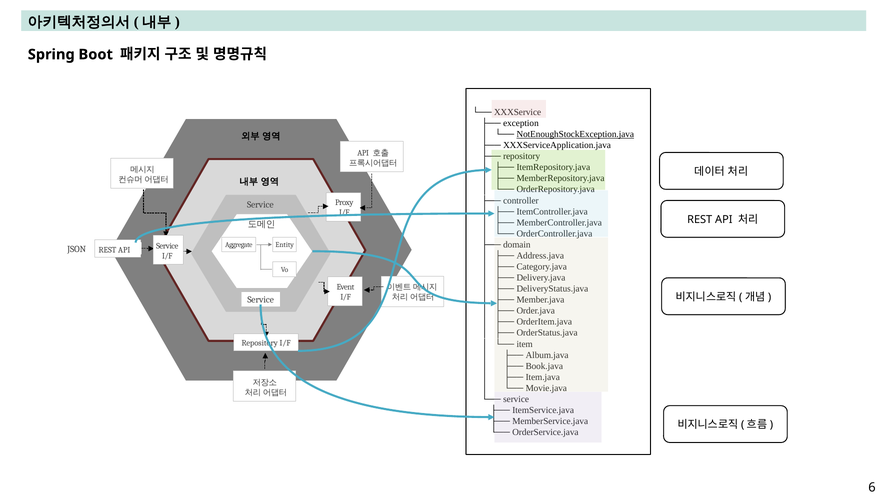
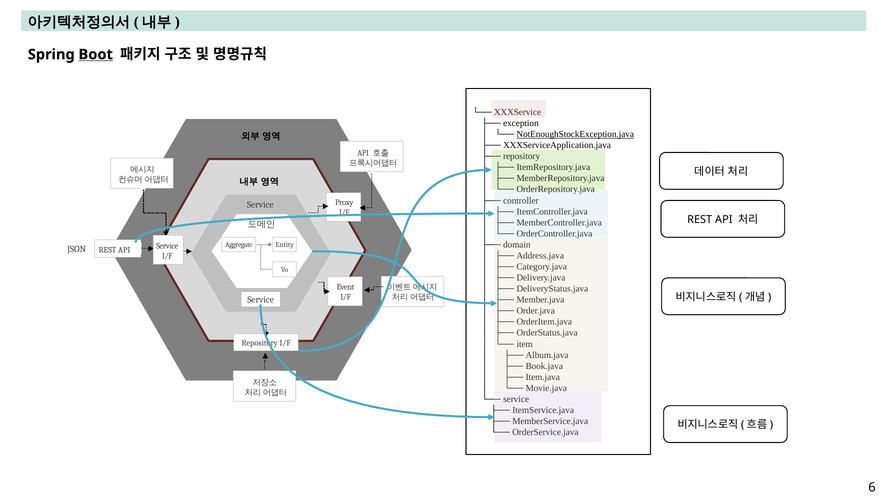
Boot underline: none -> present (96, 54)
